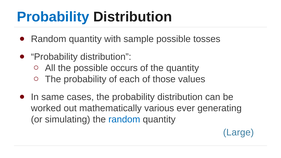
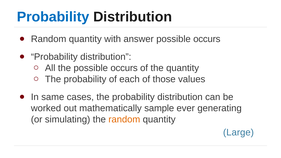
sample: sample -> answer (139, 39)
tosses: tosses -> occurs (207, 39)
various: various -> sample (159, 108)
random colour: blue -> orange (124, 119)
